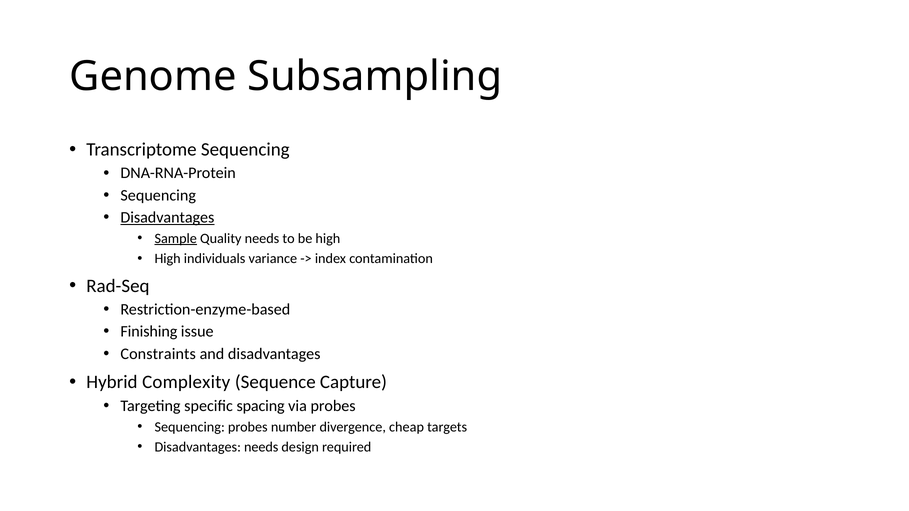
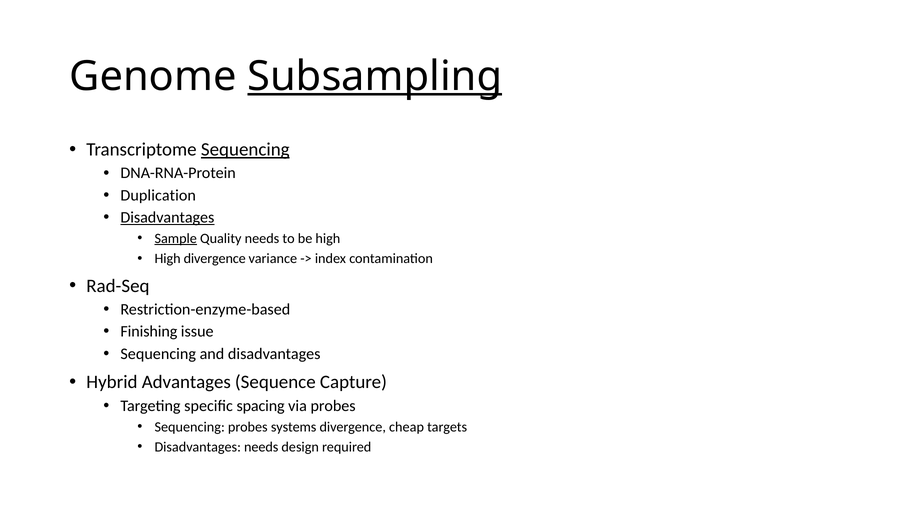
Subsampling underline: none -> present (375, 76)
Sequencing underline: none -> present (245, 150)
Sequencing: Sequencing -> Duplication (158, 195)
High individuals: individuals -> divergence (215, 259)
Constraints: Constraints -> Sequencing (158, 354)
Complexity: Complexity -> Advantages (186, 382)
number: number -> systems (294, 427)
